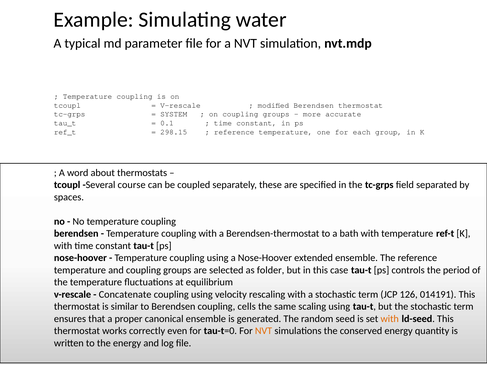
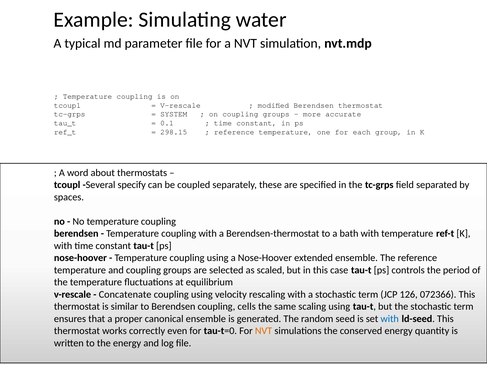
course: course -> specify (132, 185)
folder: folder -> scaled (271, 270)
014191: 014191 -> 072366 (438, 295)
with colour: orange -> blue (390, 319)
